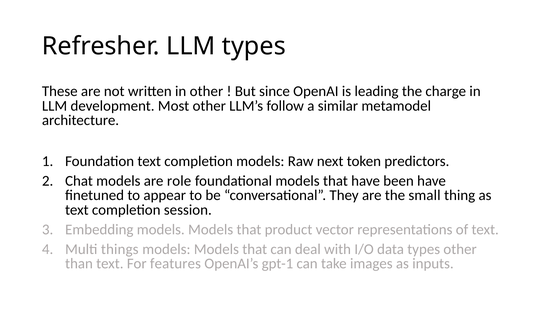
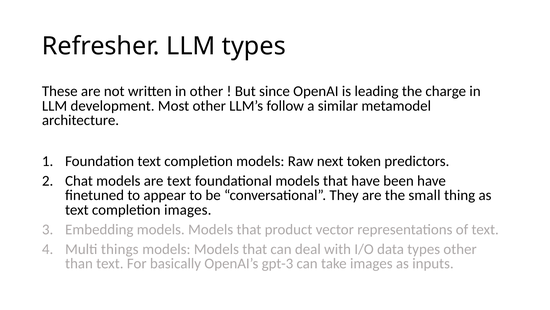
are role: role -> text (179, 180)
completion session: session -> images (188, 209)
features: features -> basically (175, 263)
gpt-1: gpt-1 -> gpt-3 (277, 263)
